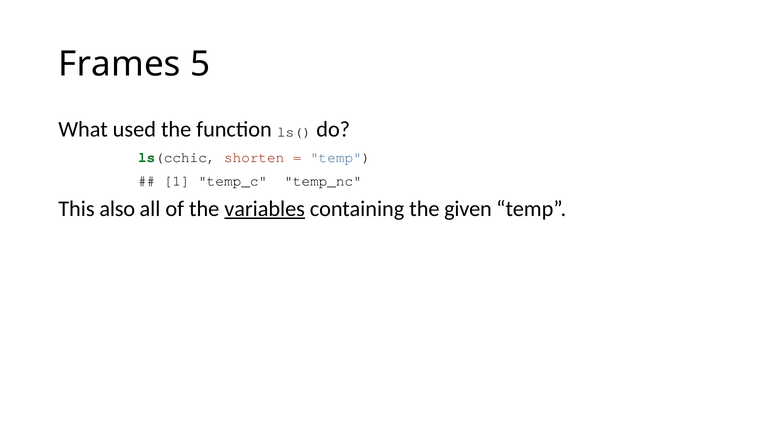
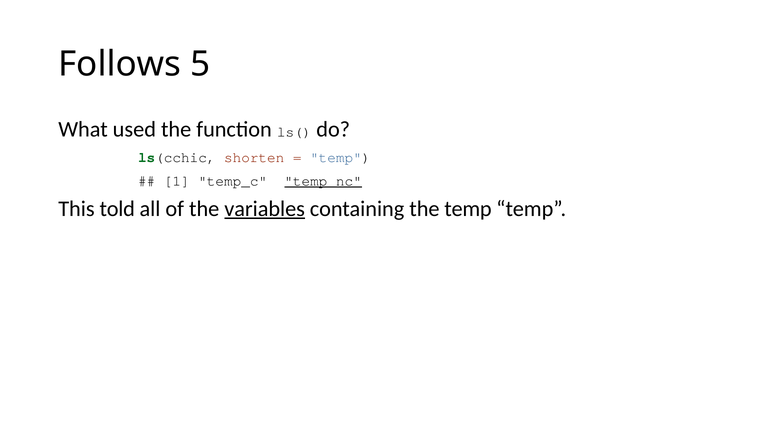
Frames: Frames -> Follows (120, 64)
temp_nc underline: none -> present (323, 181)
also: also -> told (117, 208)
the given: given -> temp (468, 208)
